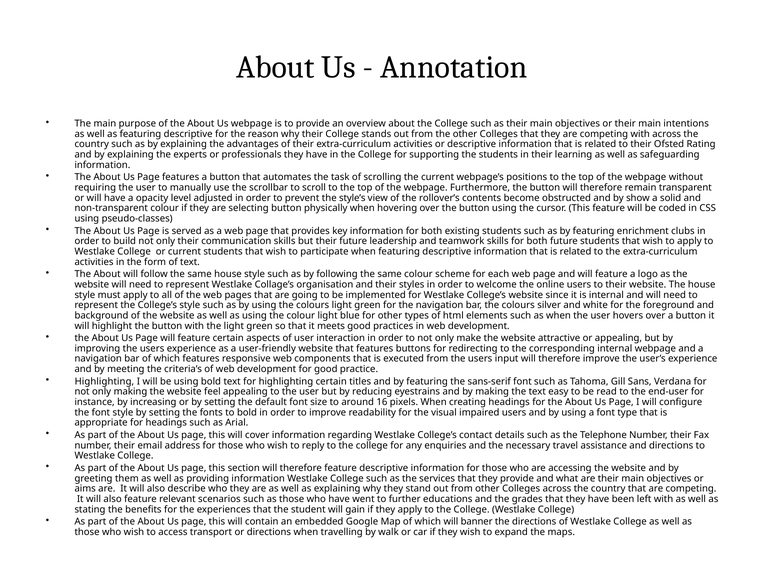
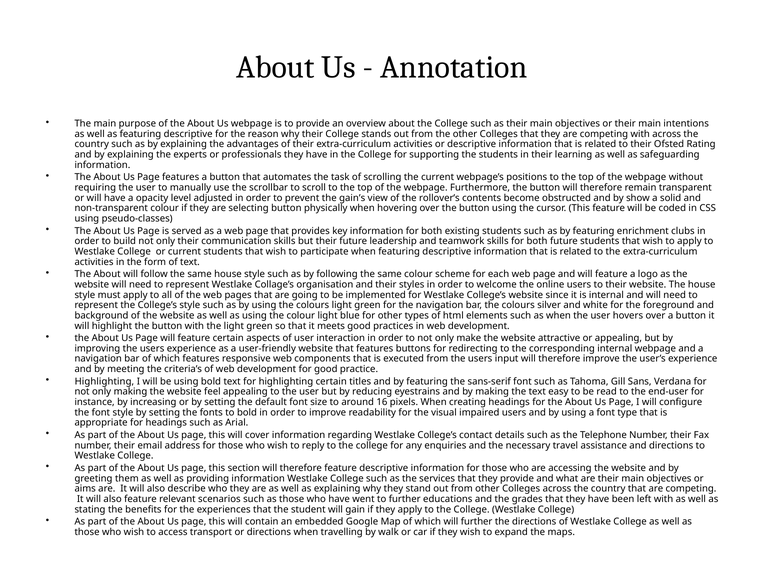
style’s: style’s -> gain’s (352, 198)
will banner: banner -> further (477, 522)
